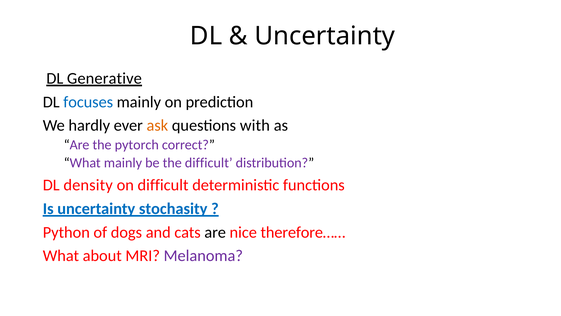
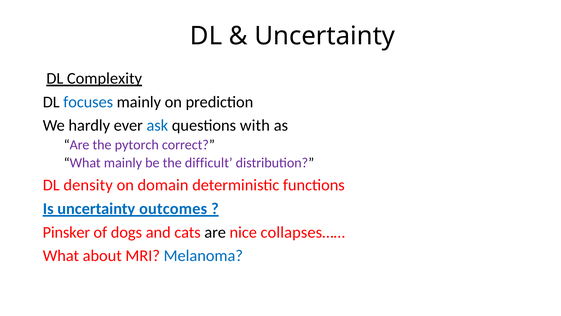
Generative: Generative -> Complexity (104, 78)
ask colour: orange -> blue (157, 125)
on difficult: difficult -> domain (163, 185)
stochasity: stochasity -> outcomes (173, 208)
Python: Python -> Pinsker (66, 232)
therefore……: therefore…… -> collapses…… (303, 232)
Melanoma colour: purple -> blue (203, 255)
